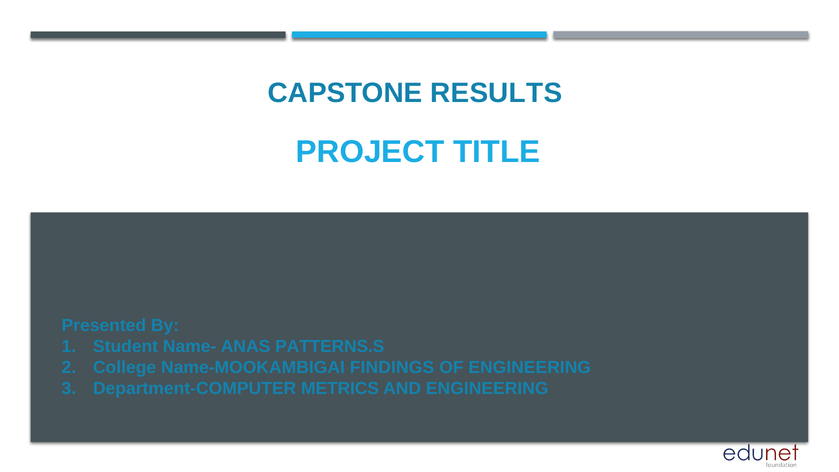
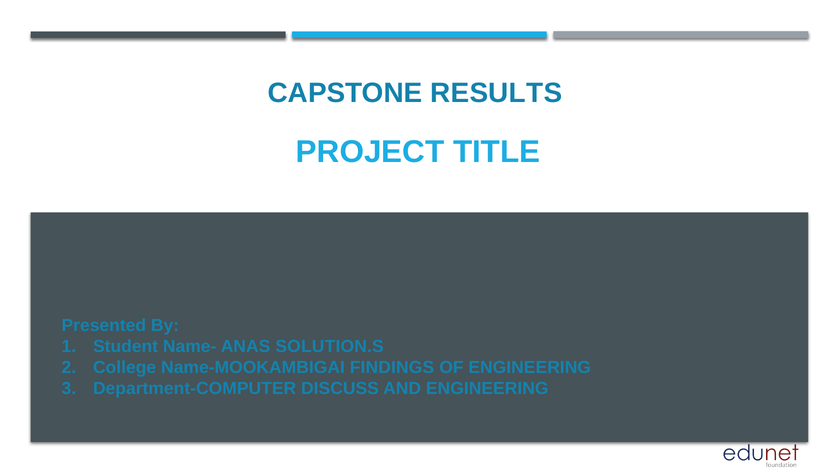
PATTERNS.S: PATTERNS.S -> SOLUTION.S (330, 346)
METRICS: METRICS -> DISCUSS (340, 388)
